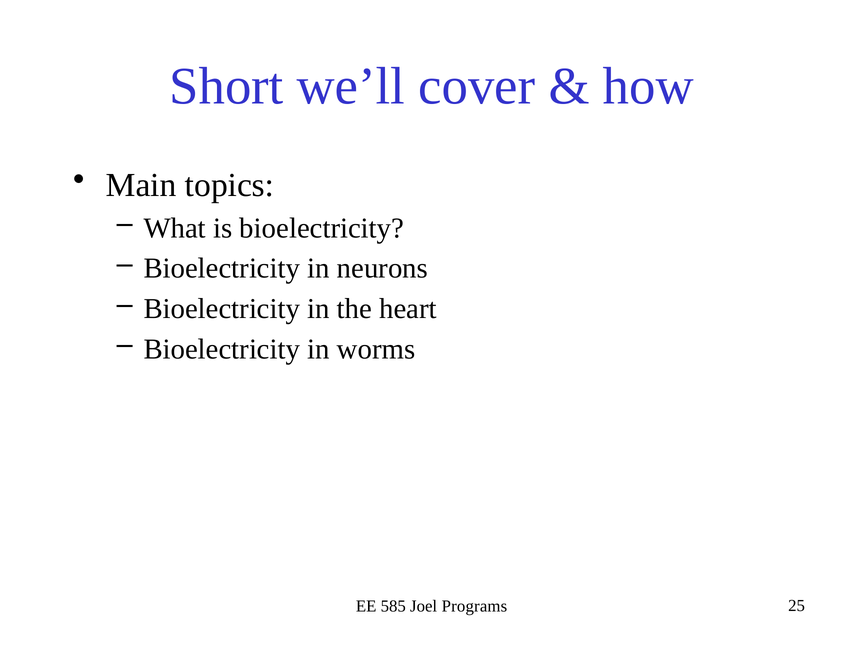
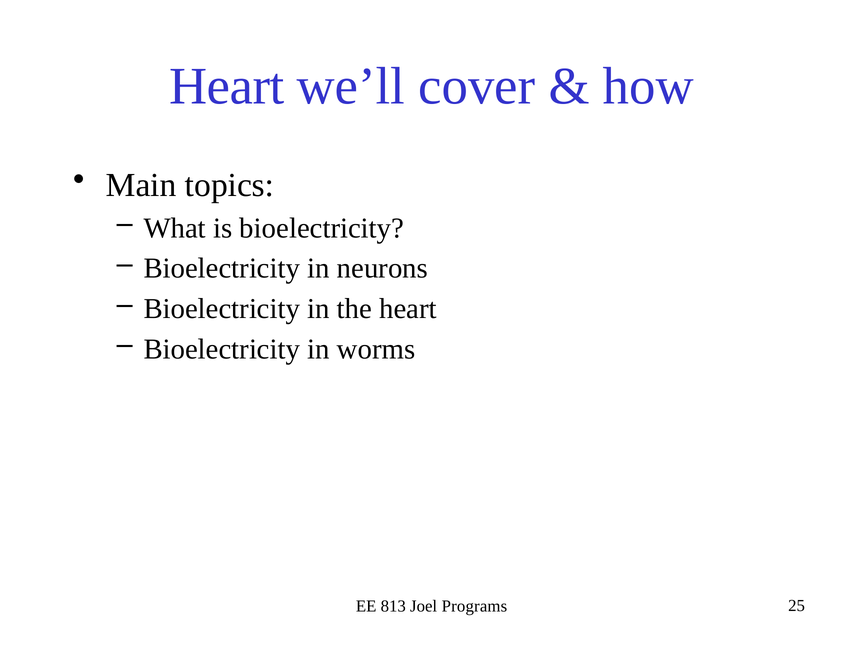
Short: Short -> Heart (227, 86)
585: 585 -> 813 (393, 606)
